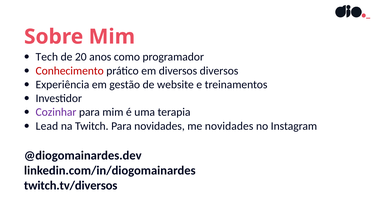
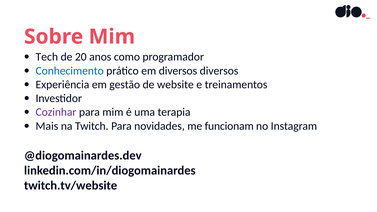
Conhecimento colour: red -> blue (70, 71)
Lead: Lead -> Mais (47, 126)
me novidades: novidades -> funcionam (229, 126)
twitch.tv/diversos: twitch.tv/diversos -> twitch.tv/website (71, 186)
